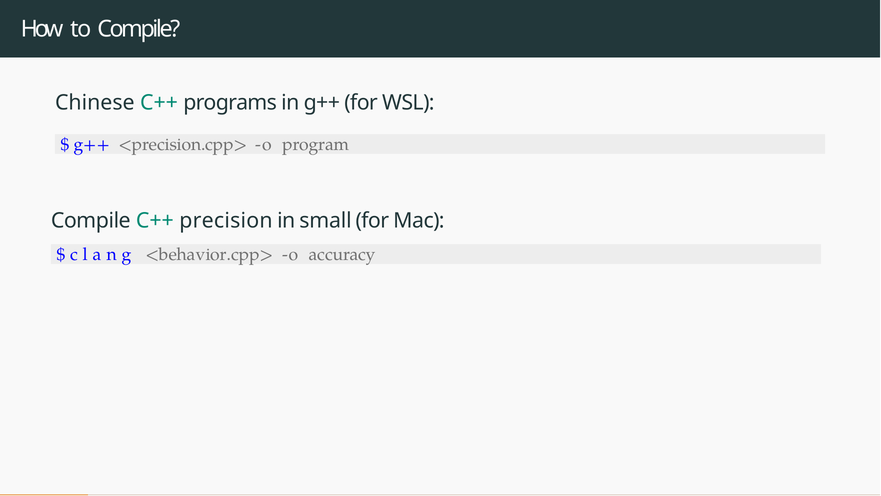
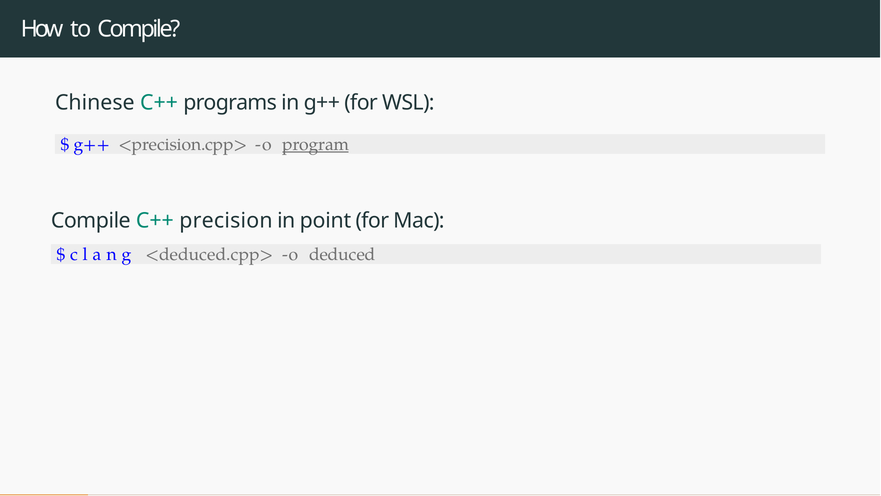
program underline: none -> present (316, 145)
small: small -> point (325, 221)
<behavior.cpp>: <behavior.cpp> -> <deduced.cpp> (209, 255)
accuracy: accuracy -> deduced (342, 255)
